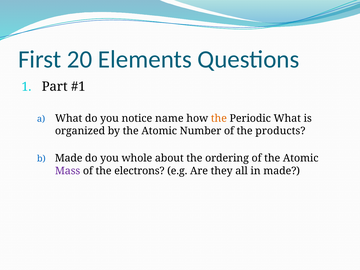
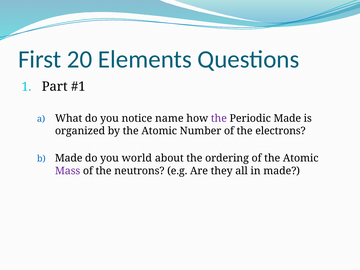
the colour: orange -> purple (219, 118)
Periodic What: What -> Made (287, 118)
products: products -> electrons (280, 131)
whole: whole -> world (137, 158)
electrons: electrons -> neutrons (139, 171)
